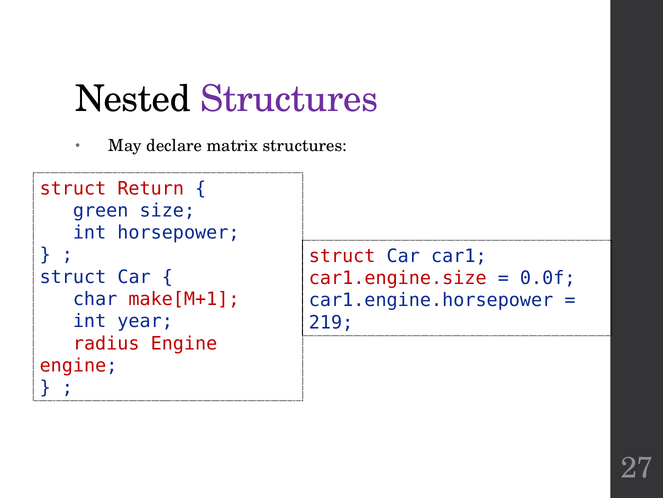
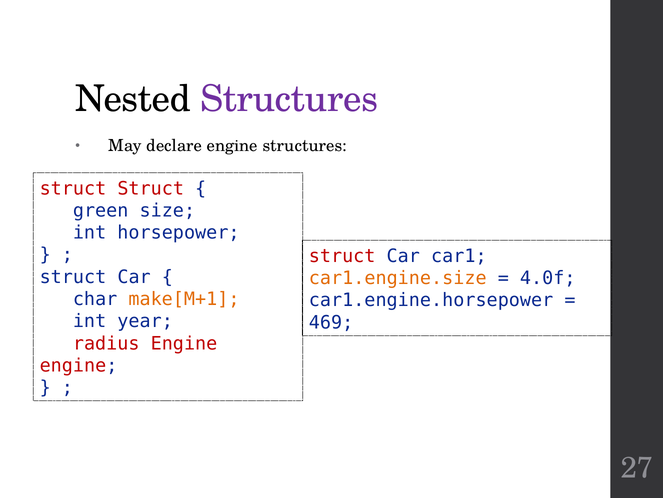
declare matrix: matrix -> engine (232, 146)
struct Return: Return -> Struct (151, 188)
car1.engine.size colour: red -> orange (398, 278)
0.0f: 0.0f -> 4.0f (548, 278)
make[M+1 colour: red -> orange (184, 299)
219: 219 -> 469 (331, 322)
